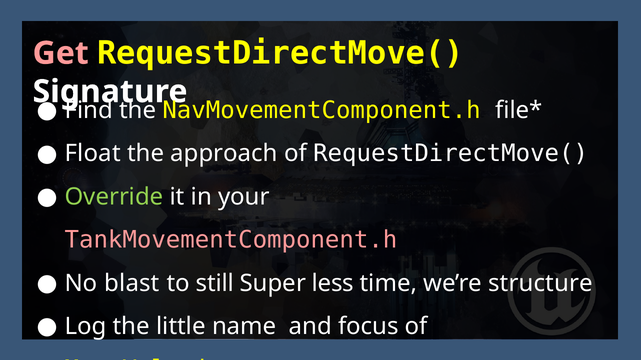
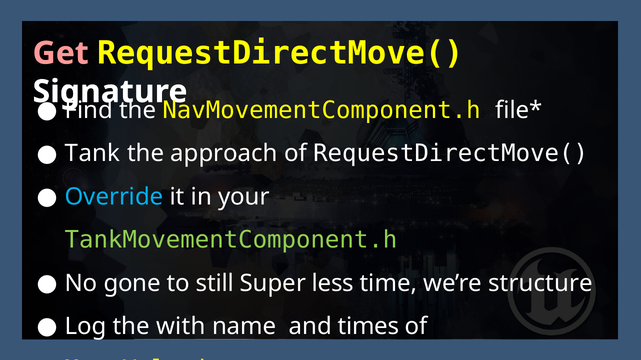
Float: Float -> Tank (93, 154)
Override colour: light green -> light blue (114, 197)
TankMovementComponent.h colour: pink -> light green (231, 240)
blast: blast -> gone (132, 284)
little: little -> with (181, 327)
focus: focus -> times (369, 327)
